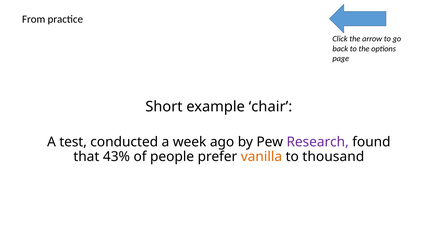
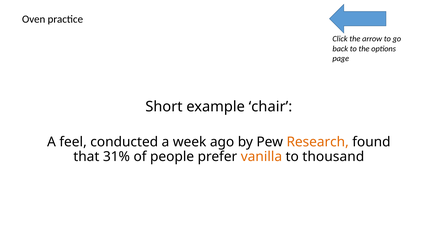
From: From -> Oven (34, 19)
test: test -> feel (73, 142)
Research colour: purple -> orange (318, 142)
43%: 43% -> 31% (116, 157)
